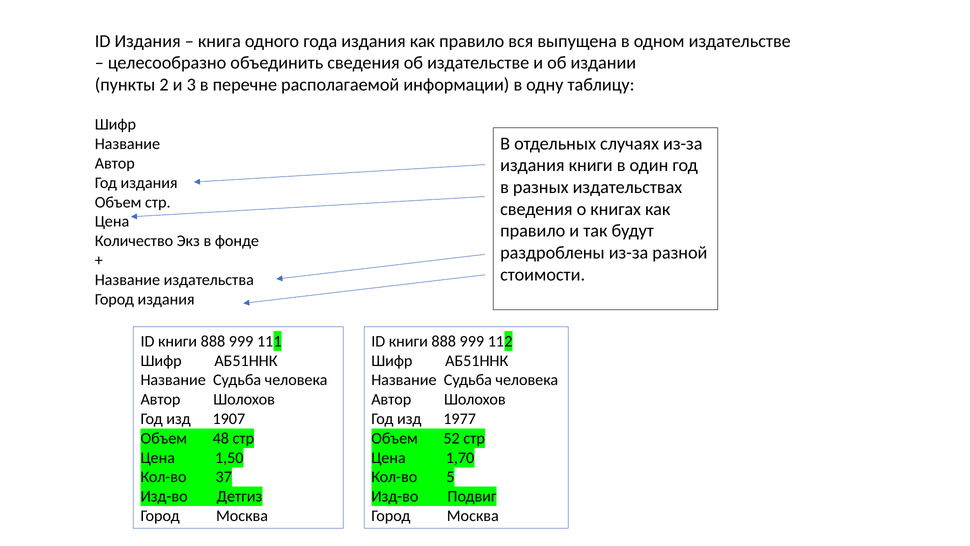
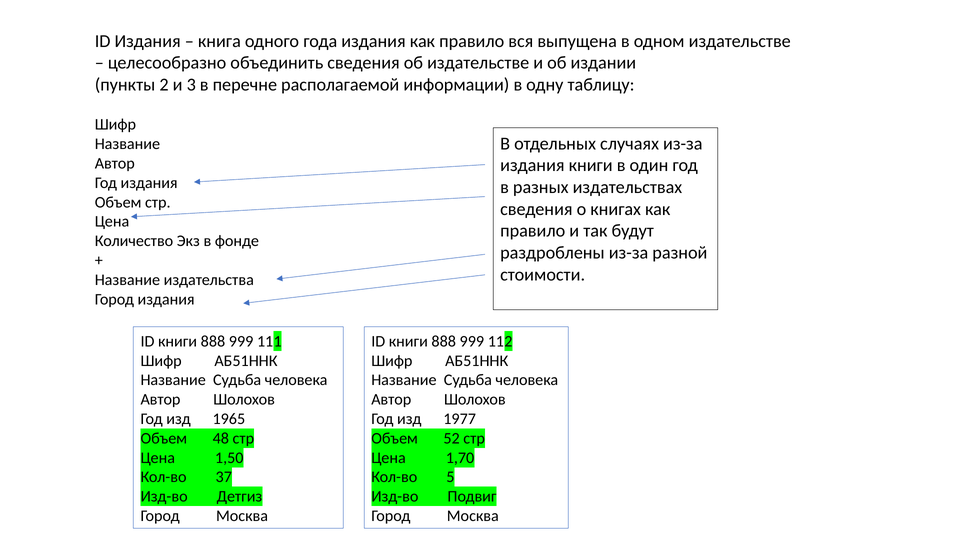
1907: 1907 -> 1965 (229, 419)
